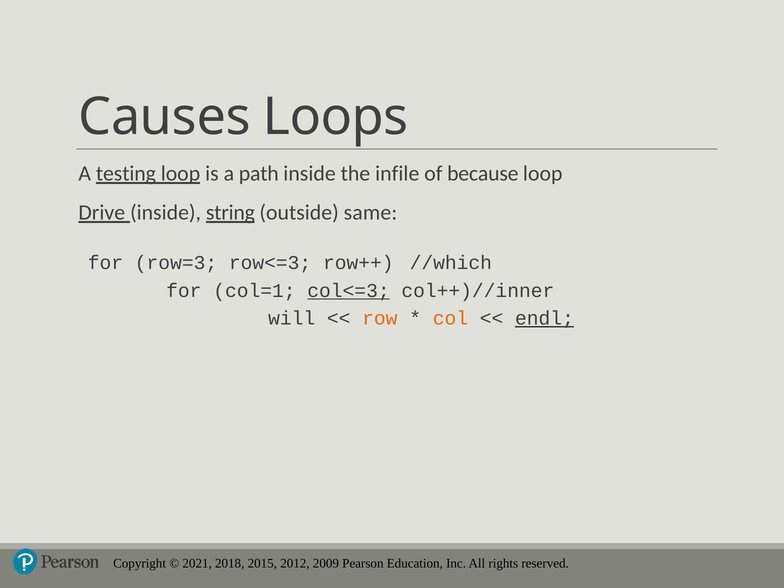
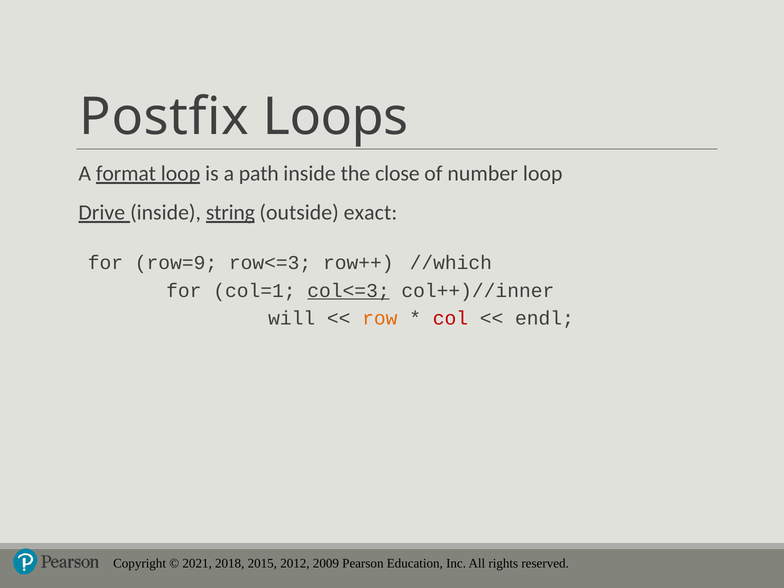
Causes: Causes -> Postfix (164, 117)
testing: testing -> format (126, 174)
infile: infile -> close (397, 174)
because: because -> number (483, 174)
same: same -> exact (370, 213)
row=3: row=3 -> row=9 (176, 263)
col colour: orange -> red (450, 318)
endl underline: present -> none (544, 318)
